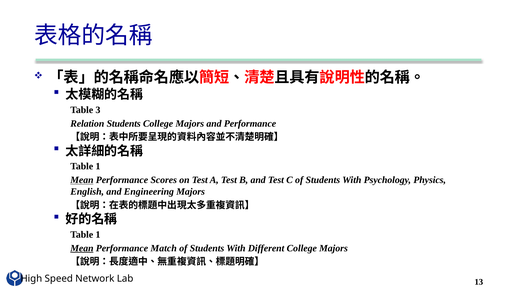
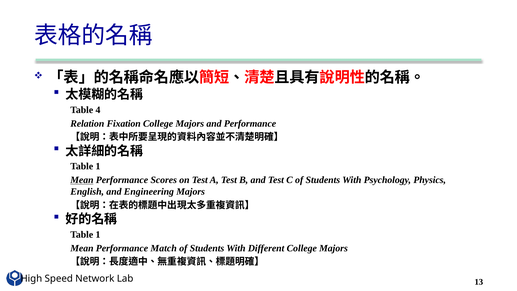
3: 3 -> 4 (98, 110)
Relation Students: Students -> Fixation (124, 123)
Mean underline: present -> none (82, 248)
